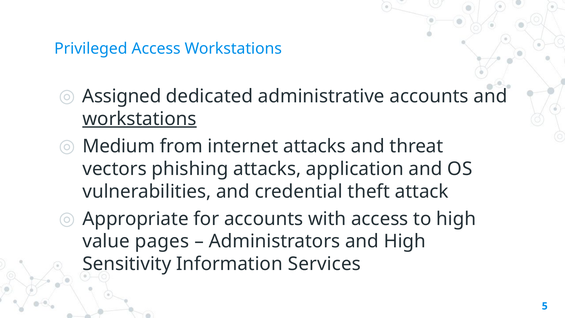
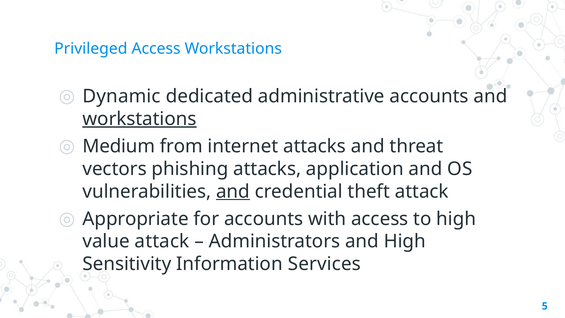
Assigned: Assigned -> Dynamic (122, 96)
and underline: none -> present (233, 191)
value pages: pages -> attack (162, 241)
